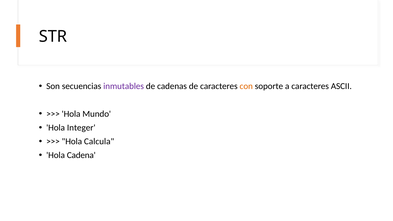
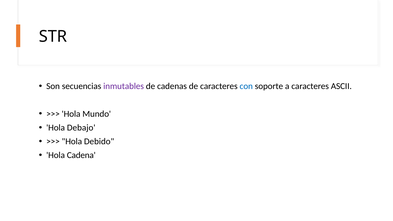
con colour: orange -> blue (246, 86)
Integer: Integer -> Debajo (81, 128)
Calcula: Calcula -> Debido (99, 142)
